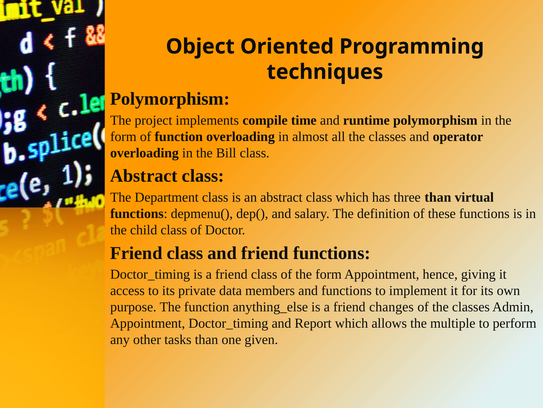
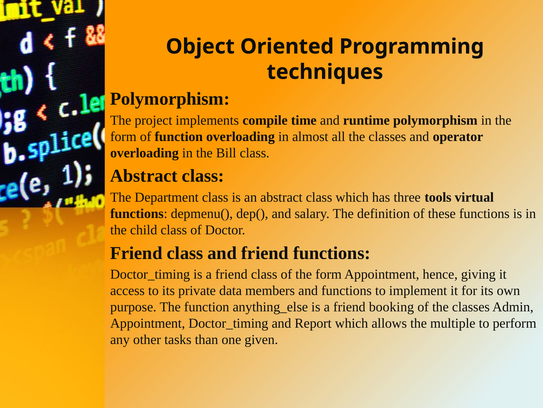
three than: than -> tools (438, 197)
changes: changes -> booking (391, 307)
